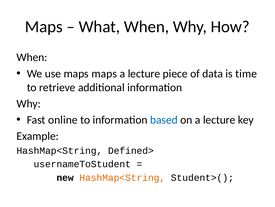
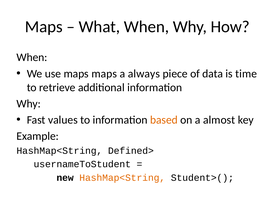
lecture: lecture -> always (144, 73)
online: online -> values (63, 120)
based colour: blue -> orange (164, 120)
on a lecture: lecture -> almost (219, 120)
